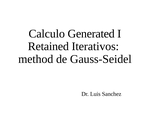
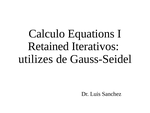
Generated: Generated -> Equations (91, 34)
method: method -> utilizes (36, 59)
